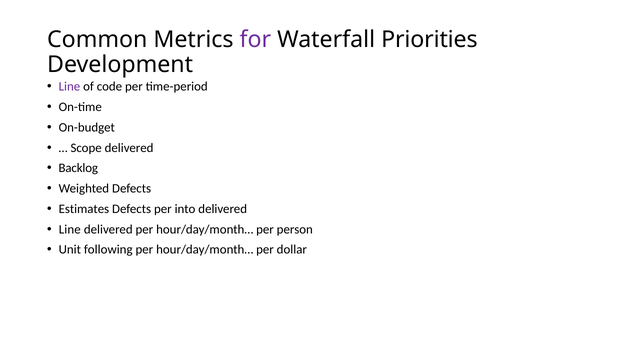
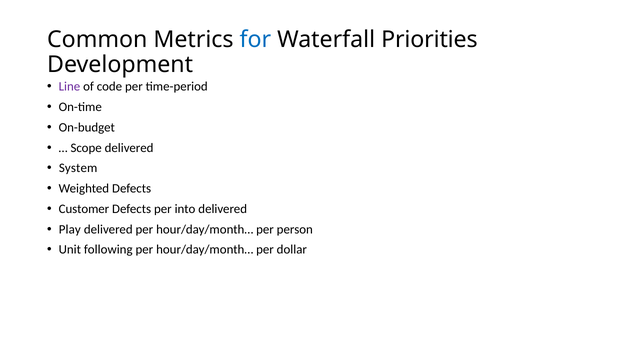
for colour: purple -> blue (255, 39)
Backlog: Backlog -> System (78, 168)
Estimates: Estimates -> Customer (84, 209)
Line: Line -> Play (70, 229)
